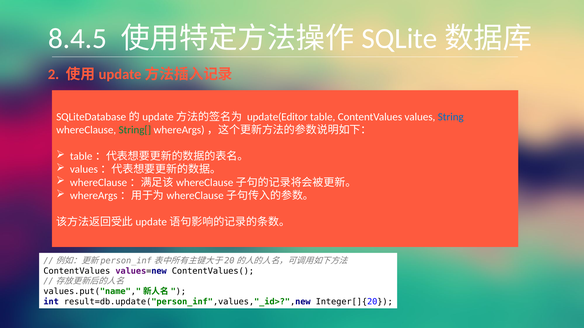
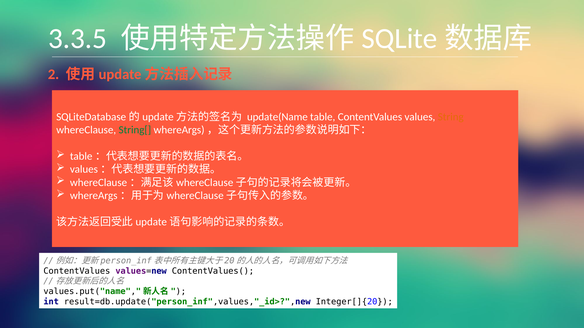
8.4.5: 8.4.5 -> 3.3.5 (78, 39)
update(Editor: update(Editor -> update(Name (277, 117)
String colour: blue -> orange (451, 117)
